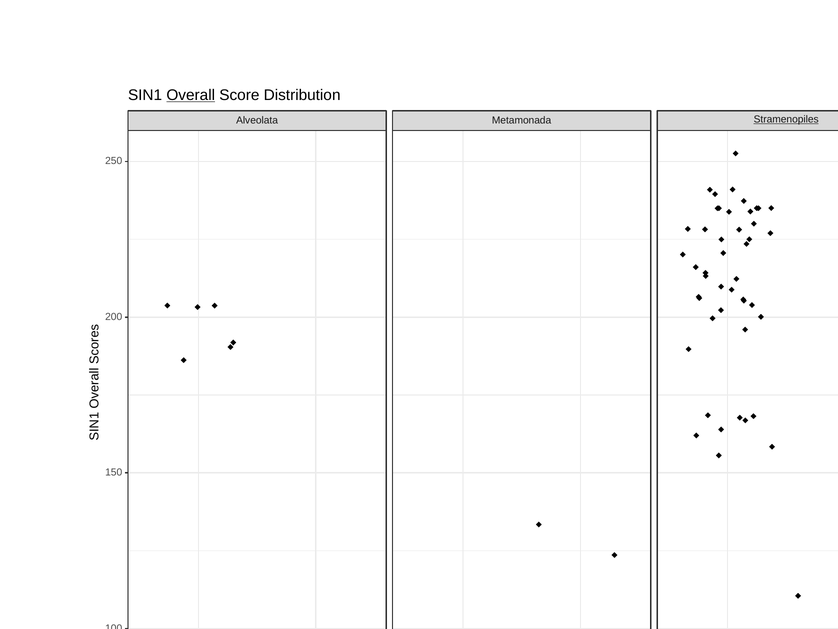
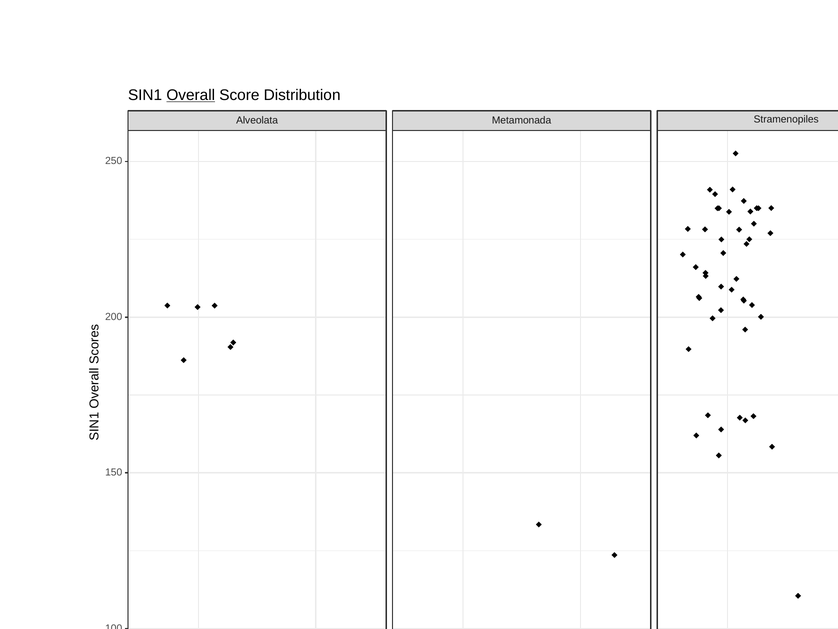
Stramenopiles underline: present -> none (786, 119)
